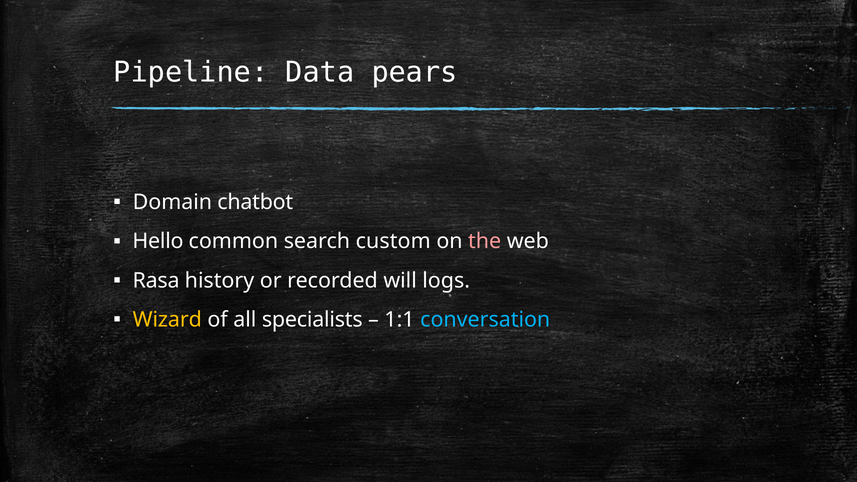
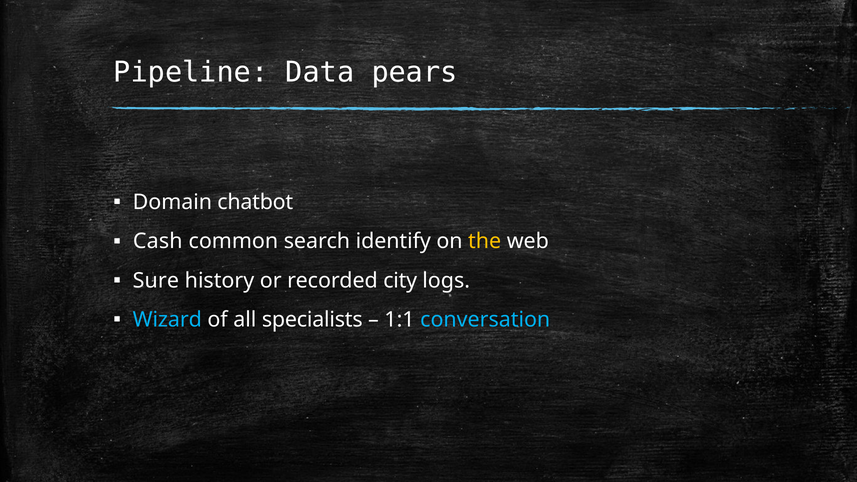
Hello: Hello -> Cash (158, 241)
custom: custom -> identify (393, 241)
the colour: pink -> yellow (485, 241)
Rasa: Rasa -> Sure (156, 281)
will: will -> city (400, 281)
Wizard colour: yellow -> light blue (167, 320)
